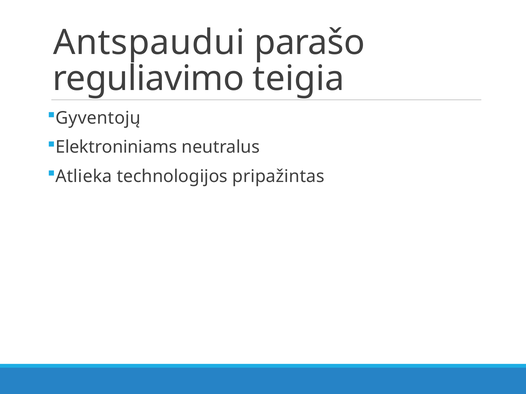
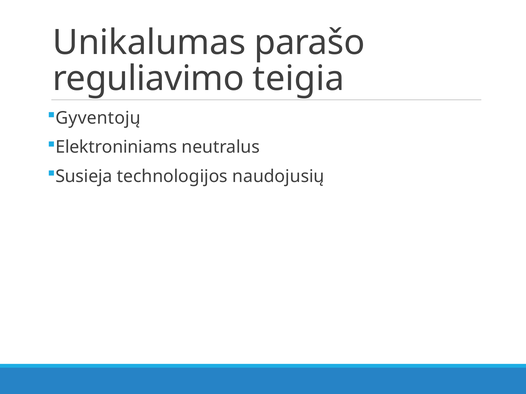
Antspaudui: Antspaudui -> Unikalumas (149, 43)
Atlieka: Atlieka -> Susieja (84, 176)
pripažintas: pripažintas -> naudojusių (278, 176)
